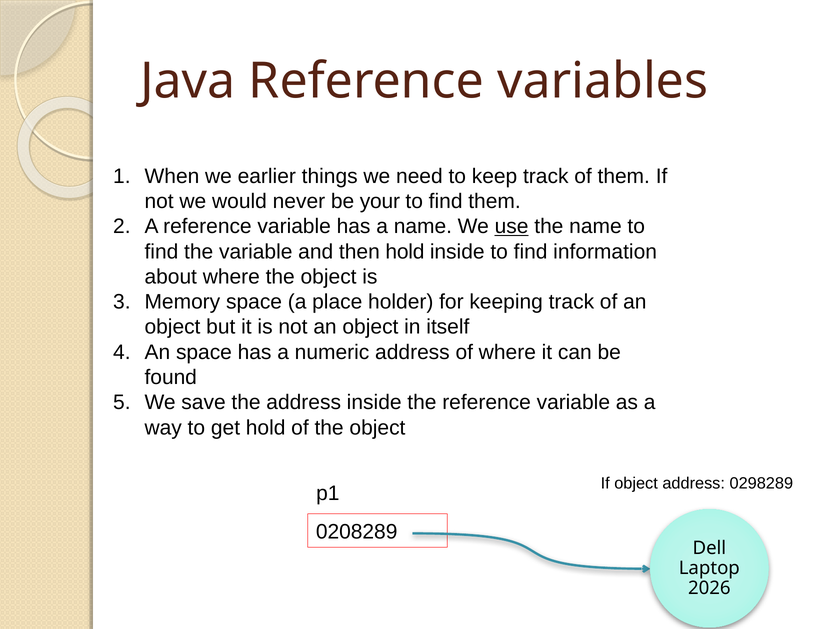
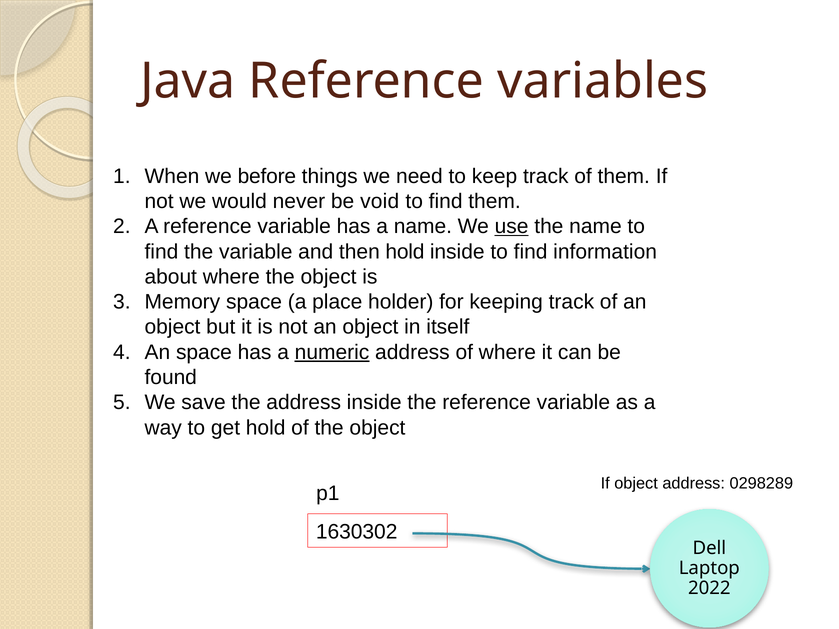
earlier: earlier -> before (267, 176)
your: your -> void (380, 201)
numeric underline: none -> present (332, 352)
0208289: 0208289 -> 1630302 (357, 532)
2026: 2026 -> 2022 (709, 588)
